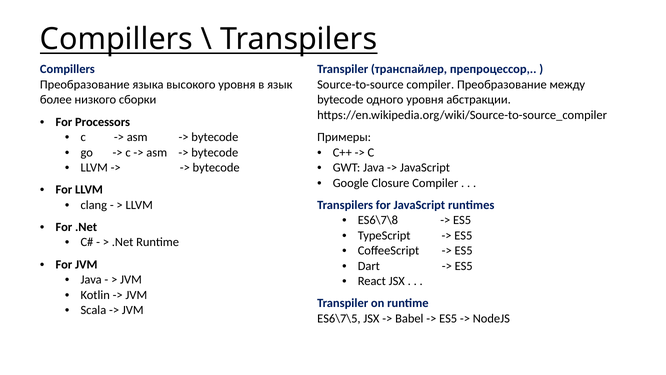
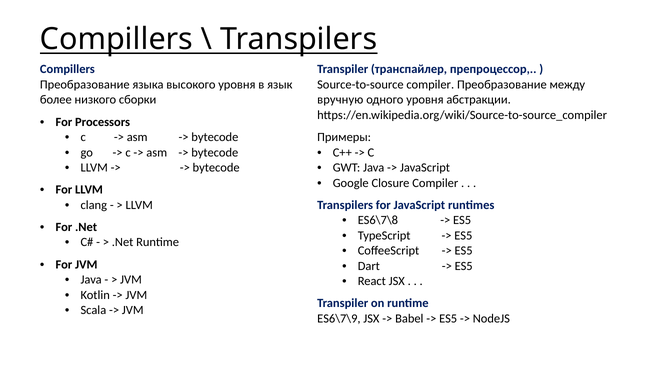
bytecode: bytecode -> вручную (340, 100)
ES6\7\5: ES6\7\5 -> ES6\7\9 (339, 318)
